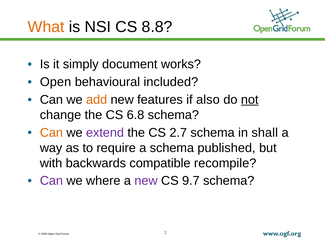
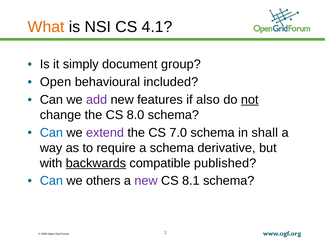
8.8: 8.8 -> 4.1 (157, 27)
works: works -> group (181, 64)
add colour: orange -> purple (97, 100)
6.8: 6.8 -> 8.0 (135, 115)
Can colour: orange -> blue (51, 133)
2.7: 2.7 -> 7.0 (178, 133)
published: published -> derivative (227, 148)
backwards underline: none -> present (96, 163)
recompile: recompile -> published (225, 163)
Can colour: purple -> blue (51, 181)
where: where -> others (103, 181)
9.7: 9.7 -> 8.1 (191, 181)
